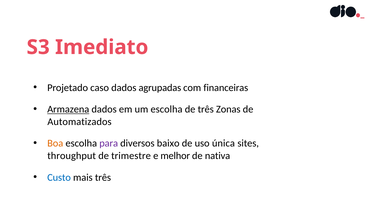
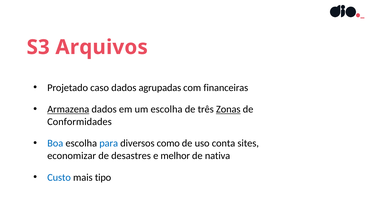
Imediato: Imediato -> Arquivos (102, 47)
Zonas underline: none -> present (228, 109)
Automatizados: Automatizados -> Conformidades (80, 121)
Boa colour: orange -> blue (55, 143)
para colour: purple -> blue (109, 143)
baixo: baixo -> como (168, 143)
única: única -> conta (224, 143)
throughput: throughput -> economizar (72, 155)
trimestre: trimestre -> desastres (131, 155)
mais três: três -> tipo (103, 177)
